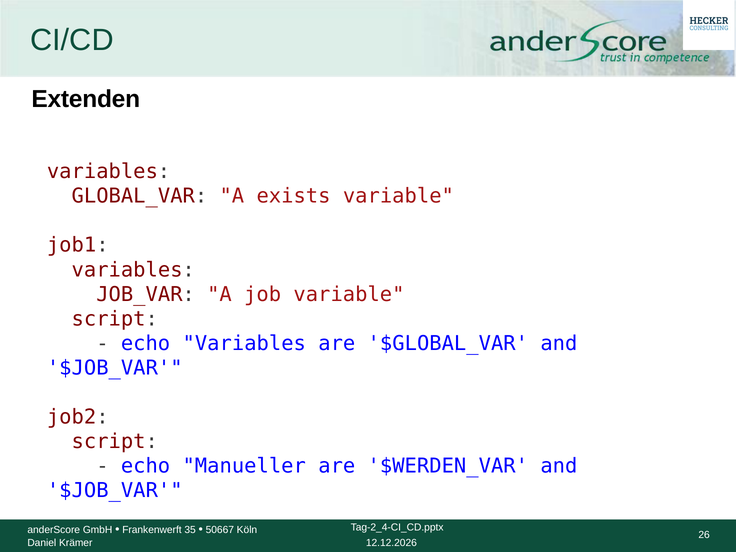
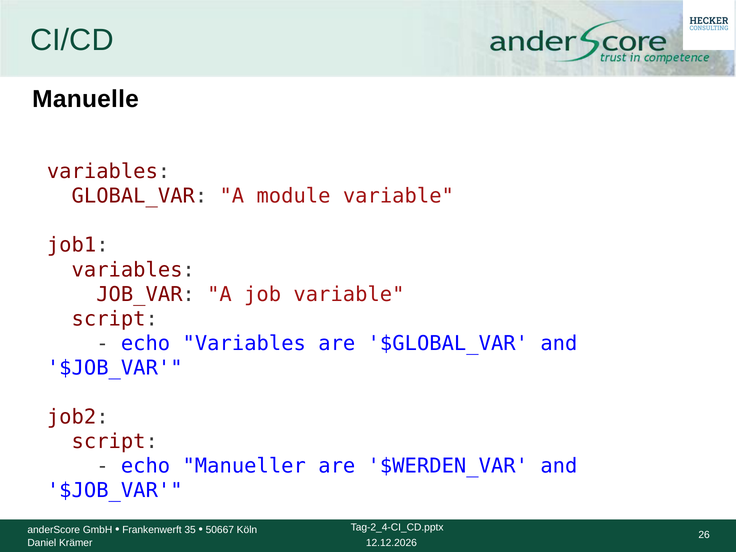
Extenden: Extenden -> Manuelle (86, 99)
exists: exists -> module (294, 196)
